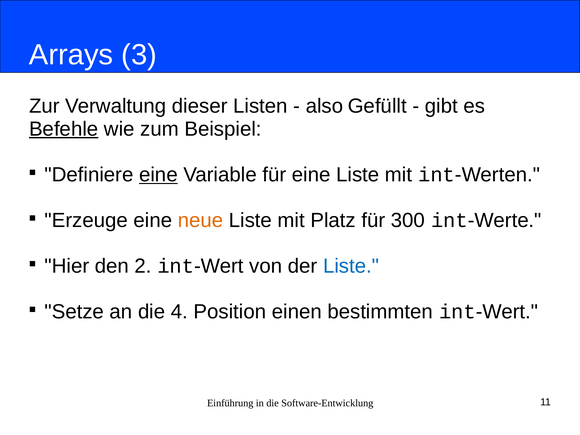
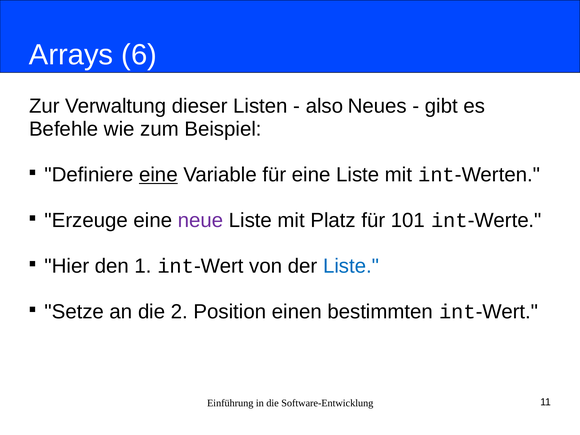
3: 3 -> 6 (139, 55)
Gefüllt: Gefüllt -> Neues (377, 106)
Befehle underline: present -> none (64, 129)
neue colour: orange -> purple (200, 220)
300: 300 -> 101 (408, 220)
2: 2 -> 1 (143, 266)
4: 4 -> 2 (179, 312)
